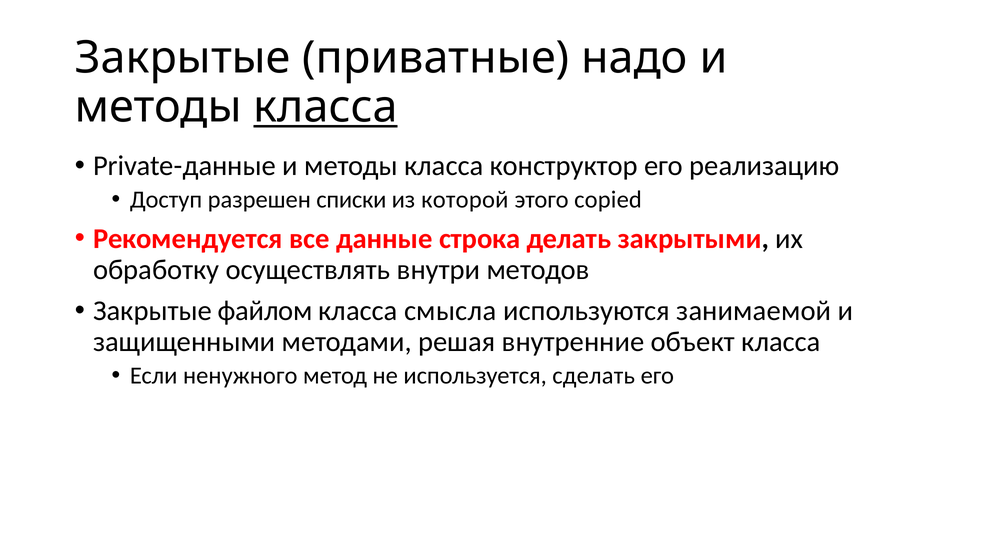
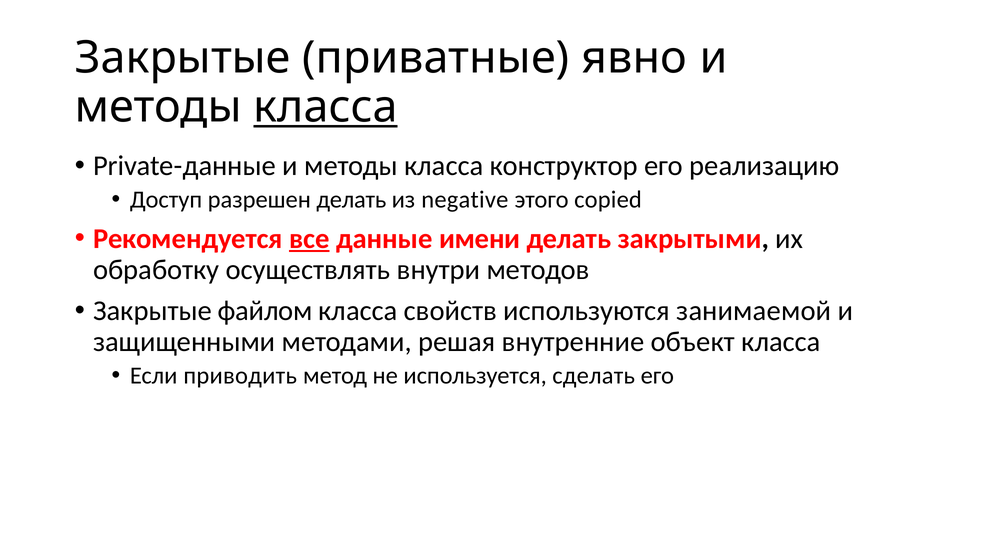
надо: надо -> явно (634, 58)
разрешен списки: списки -> делать (351, 200)
которой: которой -> negative (465, 200)
все underline: none -> present (309, 239)
строка: строка -> имени (480, 239)
смысла: смысла -> свойств (450, 311)
ненужного: ненужного -> приводить (240, 375)
